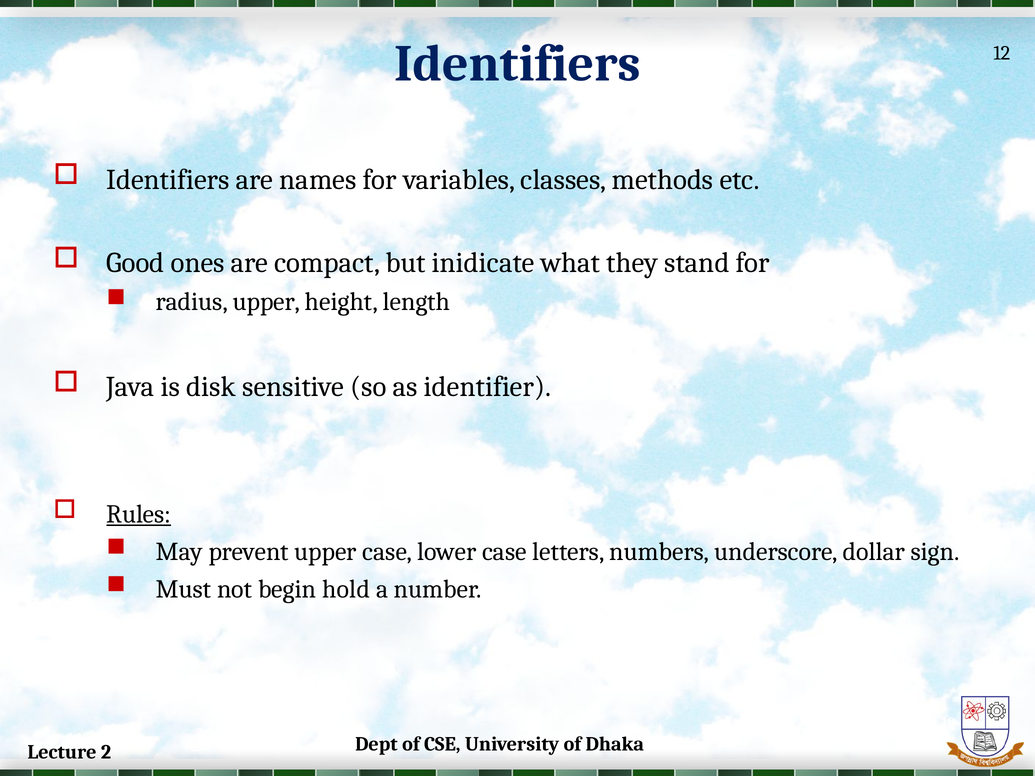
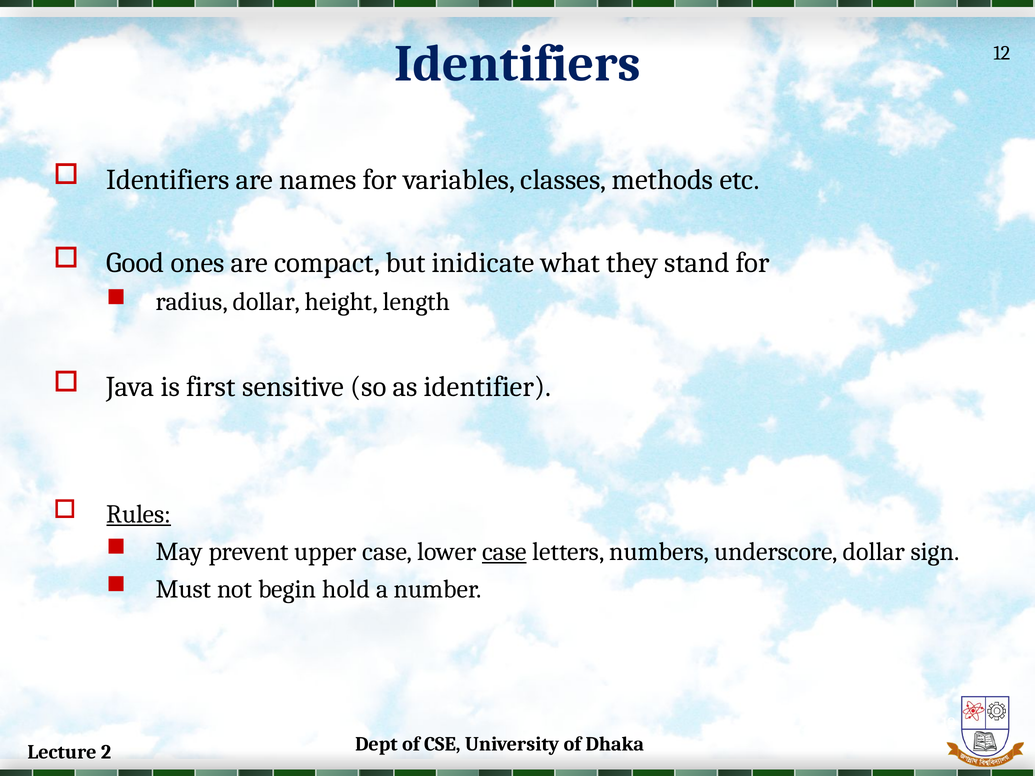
radius upper: upper -> dollar (266, 302)
disk: disk -> first (211, 387)
case underline: none -> present (504, 552)
